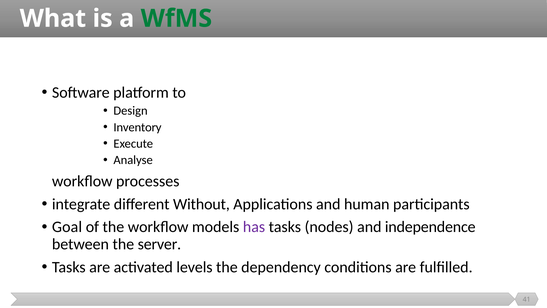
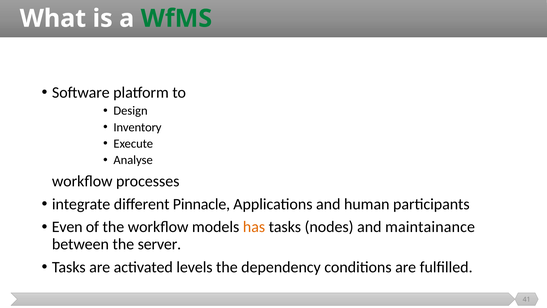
Without: Without -> Pinnacle (201, 204)
Goal: Goal -> Even (67, 227)
has colour: purple -> orange (254, 227)
independence: independence -> maintainance (430, 227)
